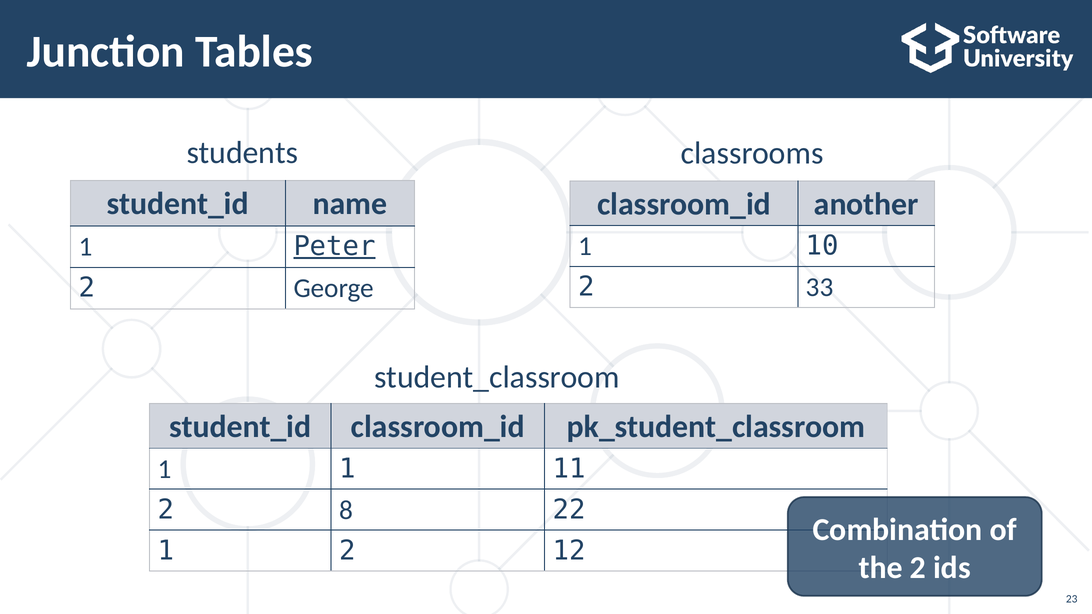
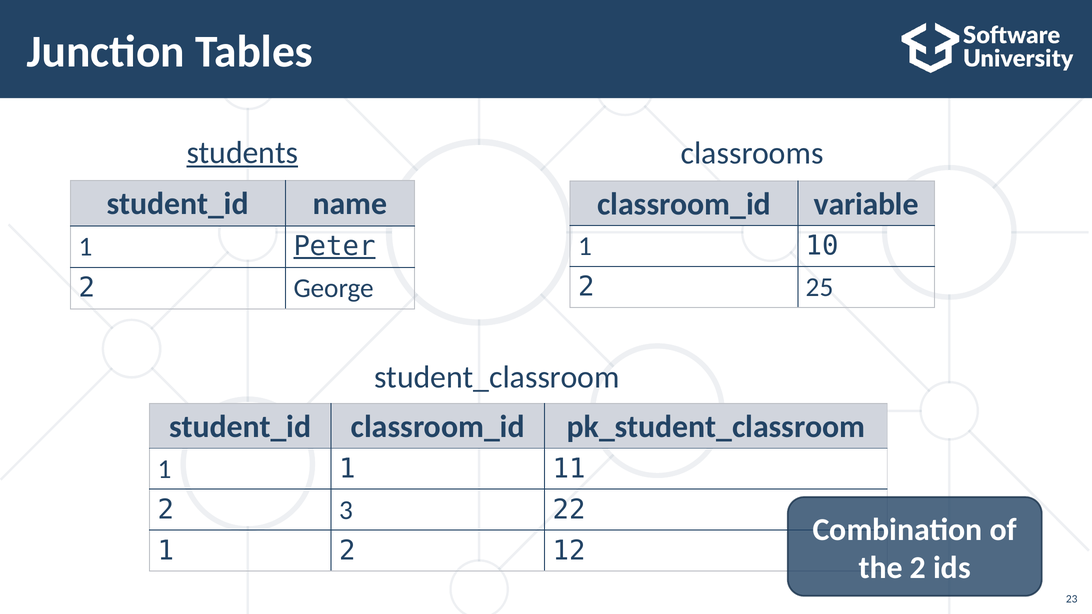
students underline: none -> present (242, 153)
another: another -> variable (866, 204)
33: 33 -> 25 (820, 288)
8: 8 -> 3 (346, 510)
